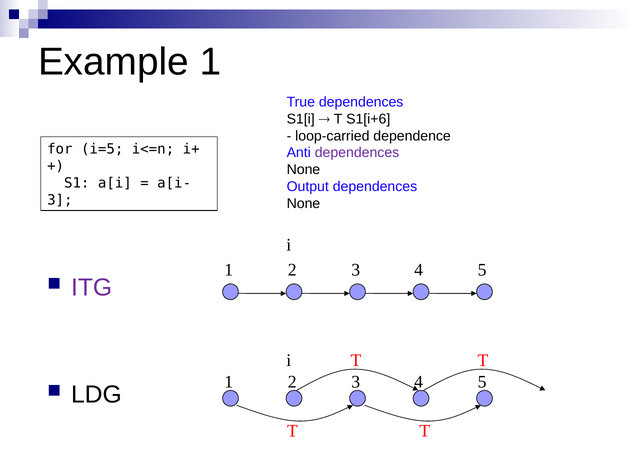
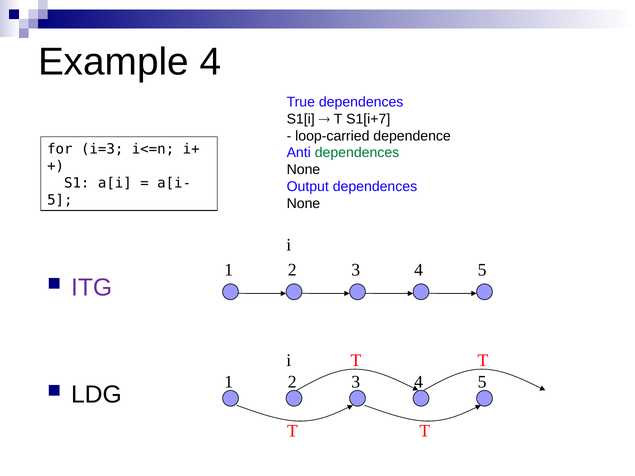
Example 1: 1 -> 4 (211, 62)
S1[i+6: S1[i+6 -> S1[i+7 (368, 119)
i=5: i=5 -> i=3 (102, 149)
dependences colour: purple -> green (357, 153)
3: 3 -> 5 (60, 200)
